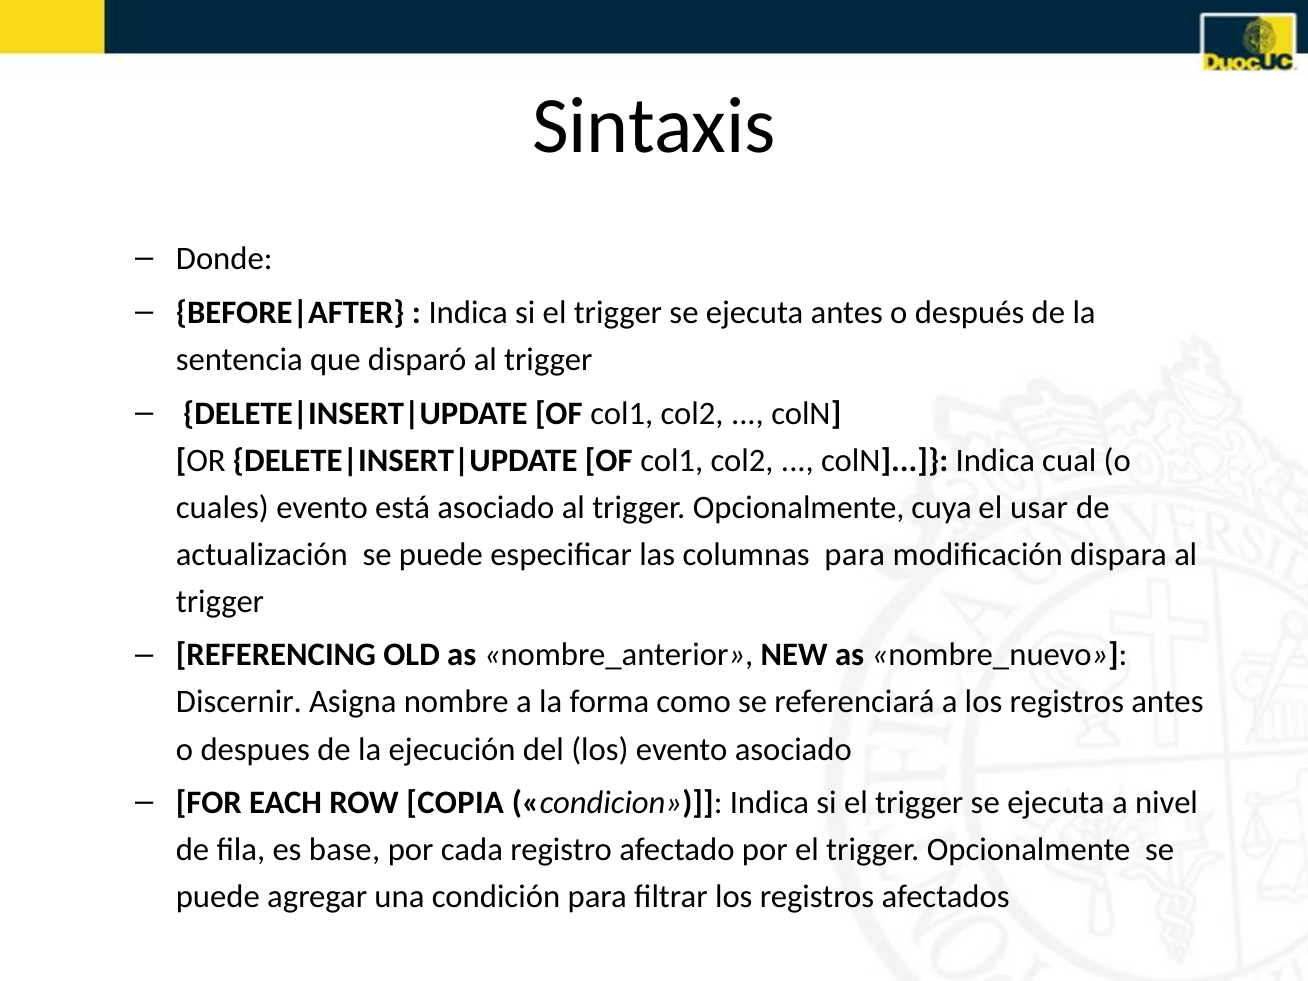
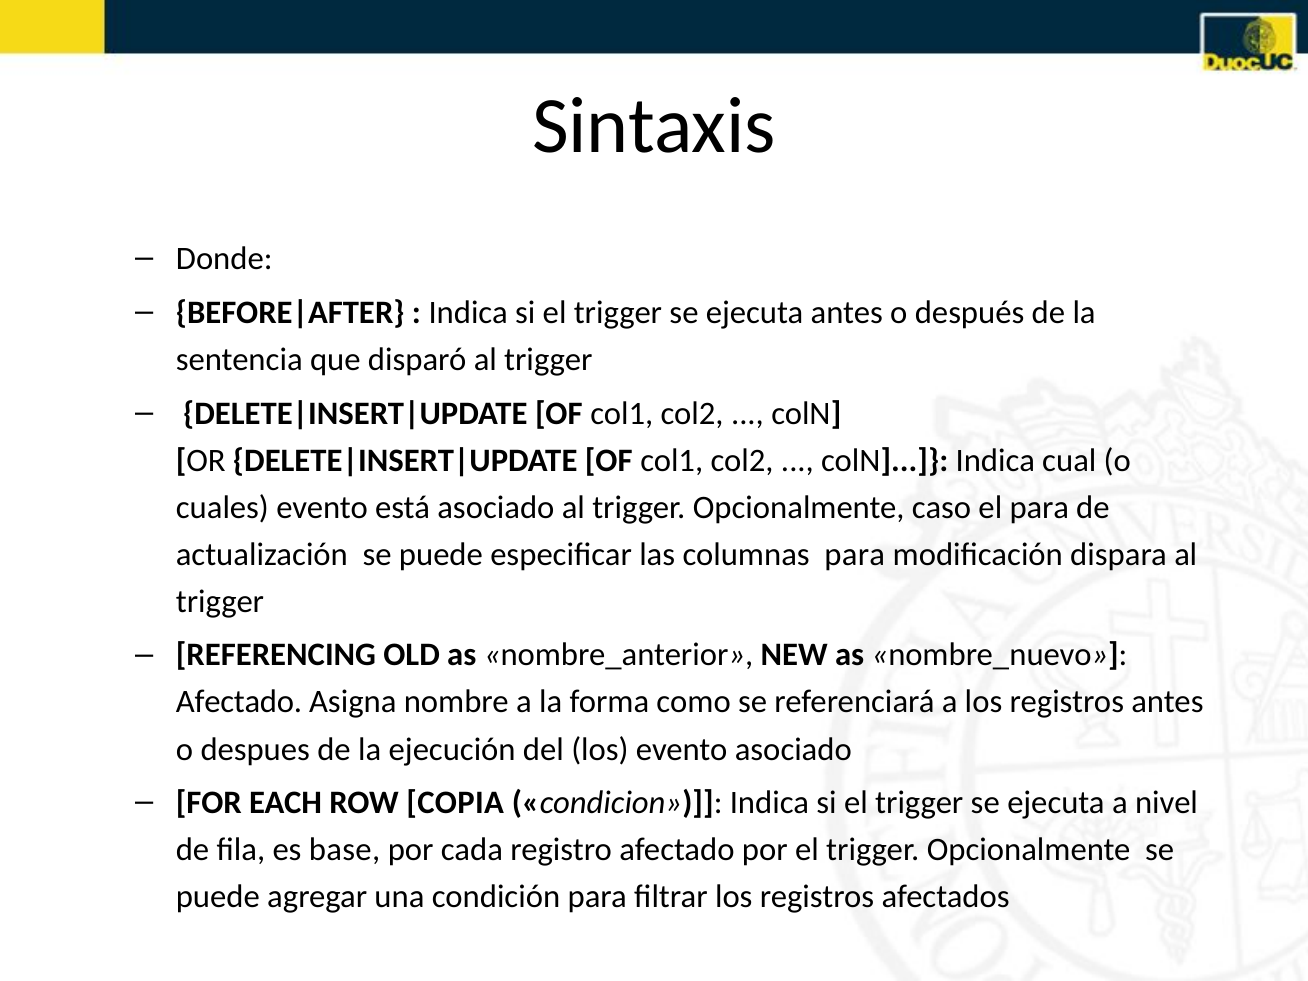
cuya: cuya -> caso (942, 507)
el usar: usar -> para (1039, 507)
Discernir: Discernir -> Afectado (239, 702)
